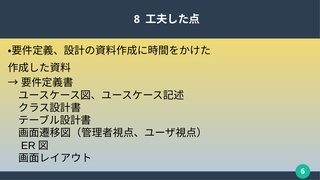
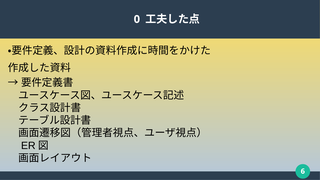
8: 8 -> 0 (137, 19)
